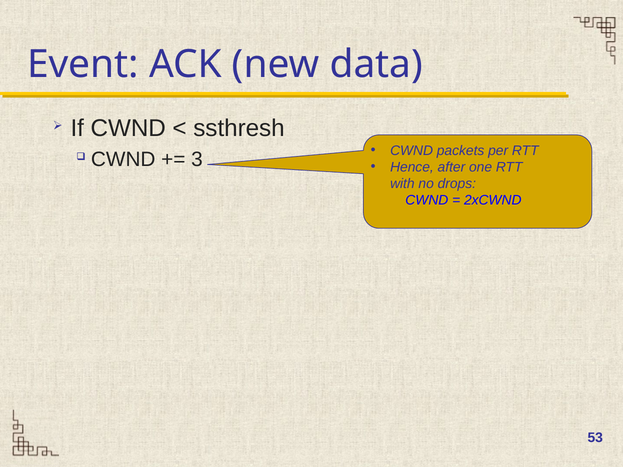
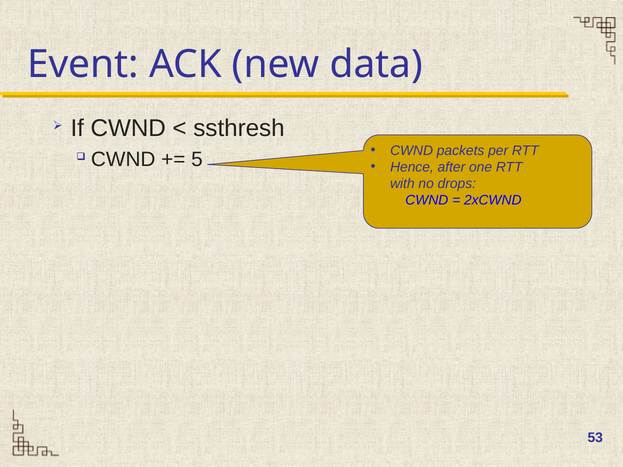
3: 3 -> 5 (197, 159)
